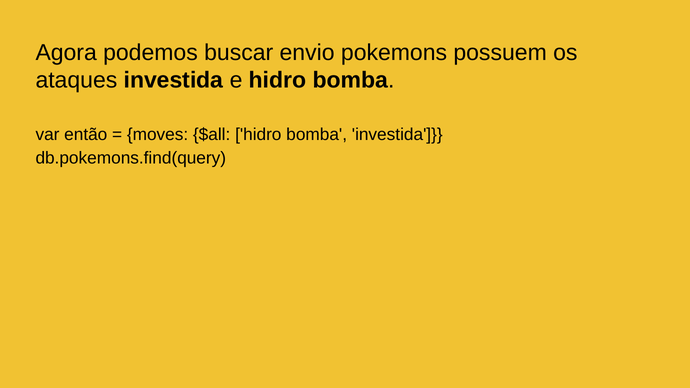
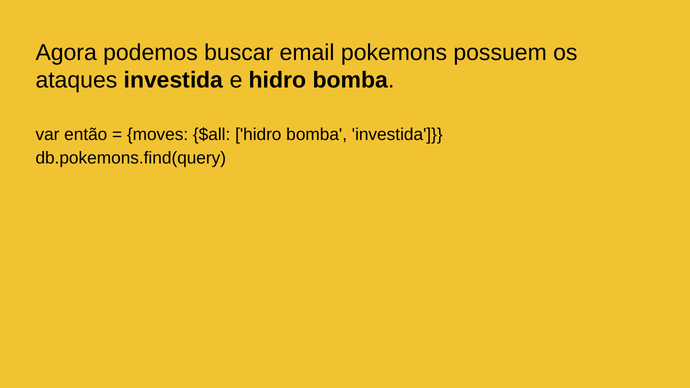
envio: envio -> email (307, 52)
